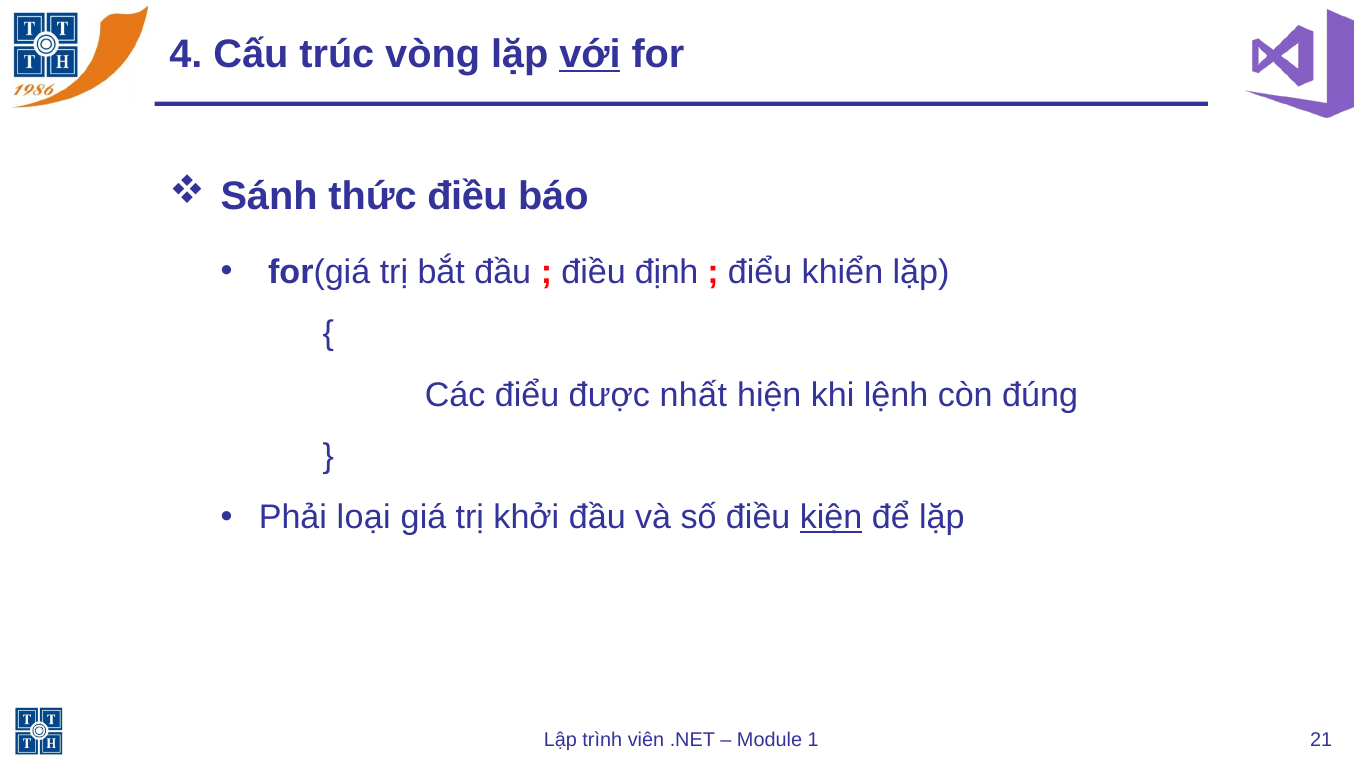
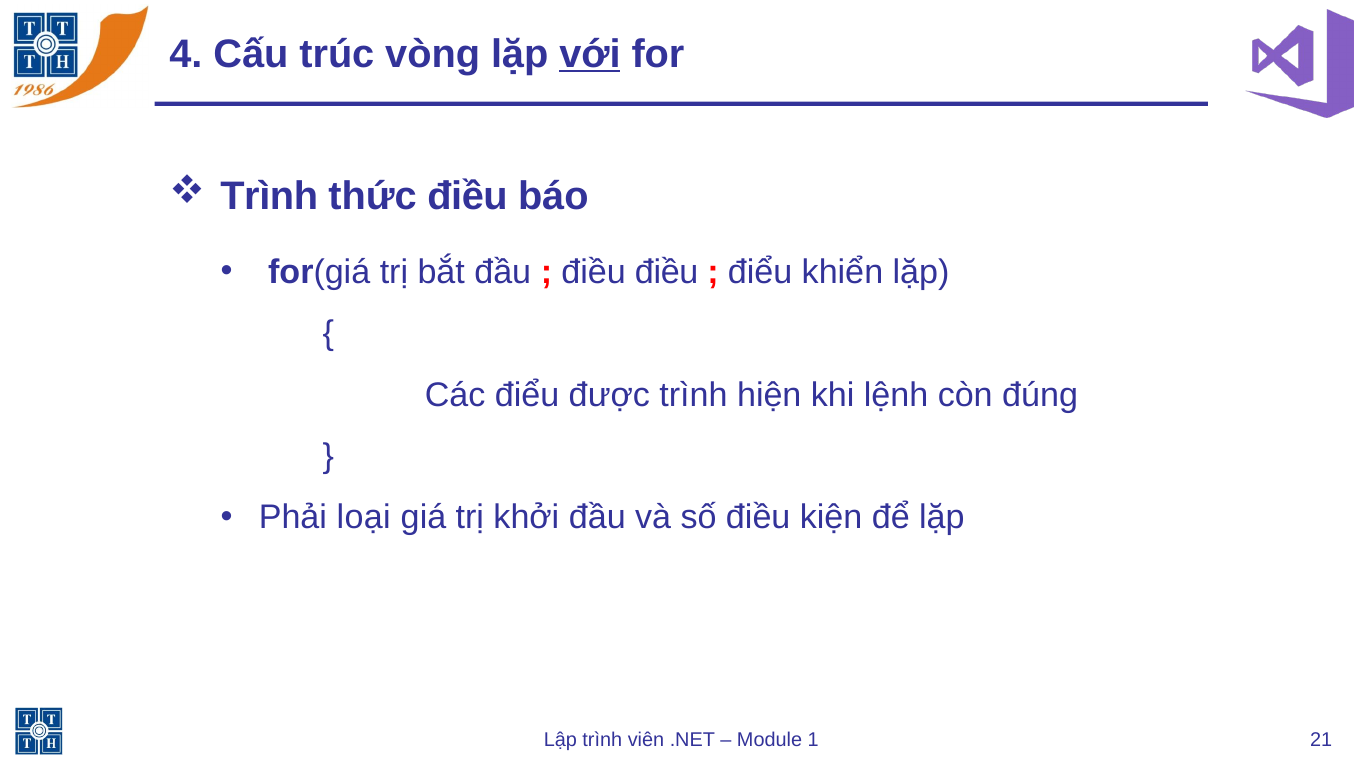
Sánh: Sánh -> Trình (269, 196)
điều định: định -> điều (667, 272)
được nhất: nhất -> trình (693, 395)
kiện underline: present -> none (831, 517)
